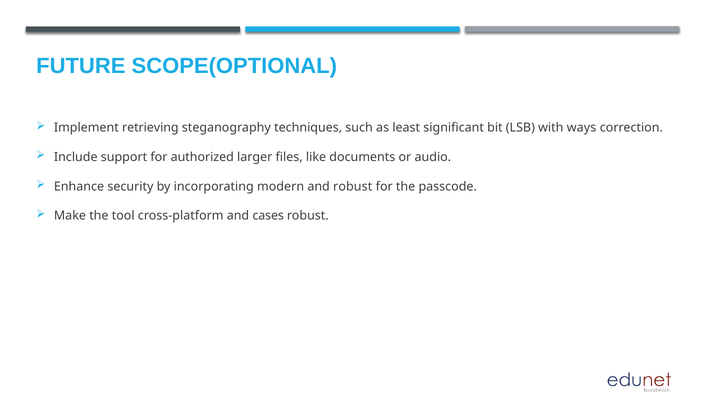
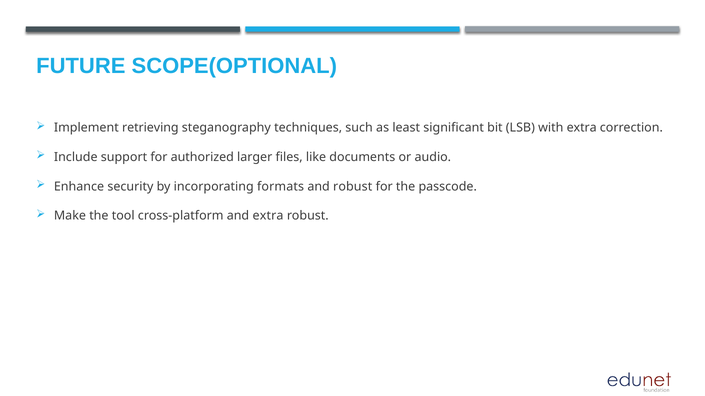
with ways: ways -> extra (582, 128)
modern: modern -> formats (281, 187)
and cases: cases -> extra (268, 216)
